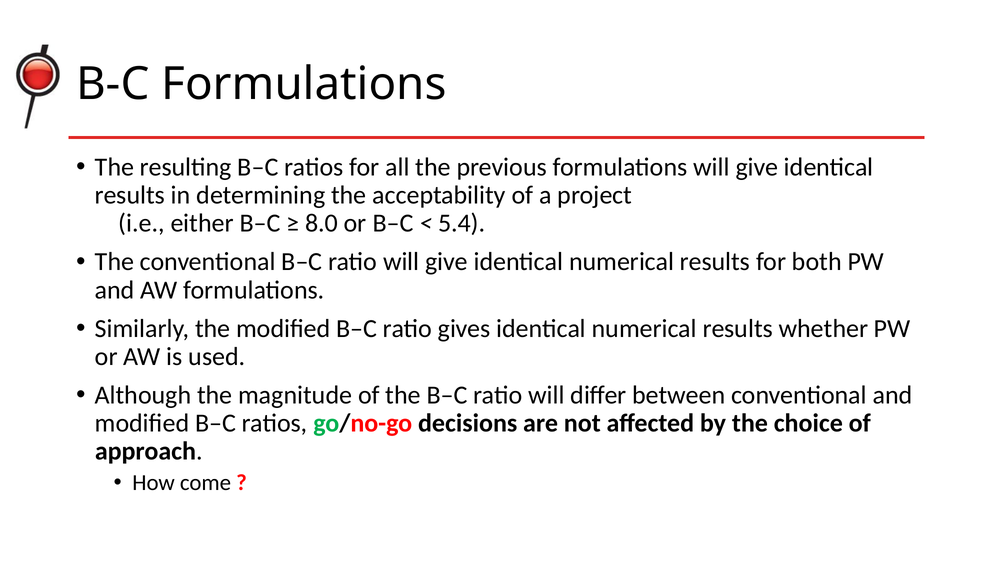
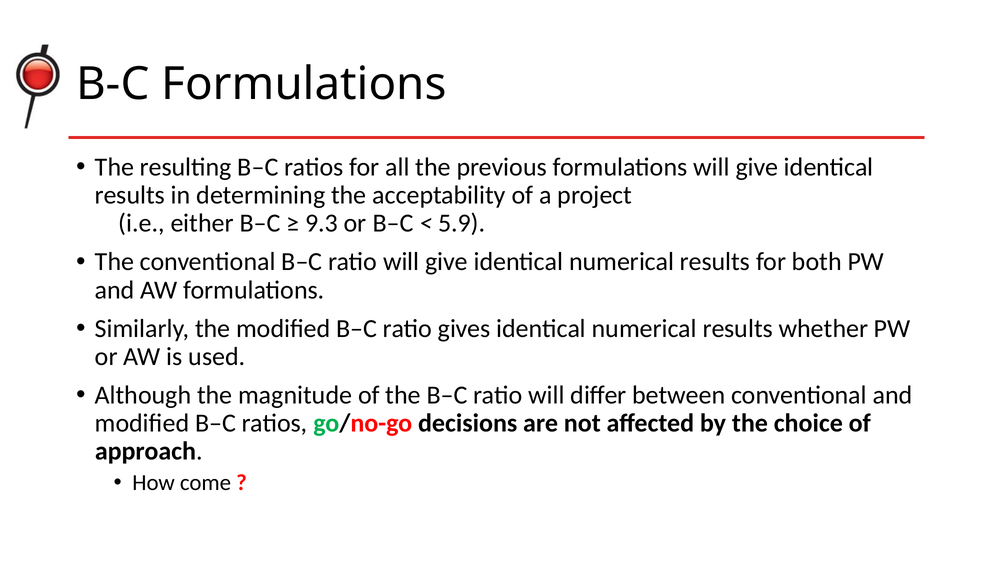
8.0: 8.0 -> 9.3 (321, 223)
5.4: 5.4 -> 5.9 (462, 223)
